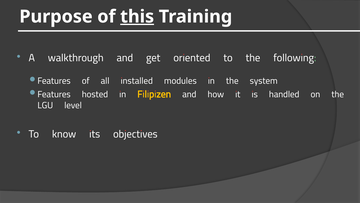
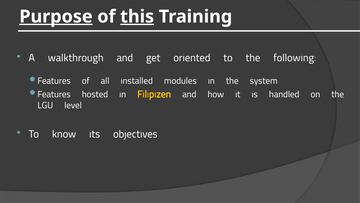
Purpose underline: none -> present (56, 17)
